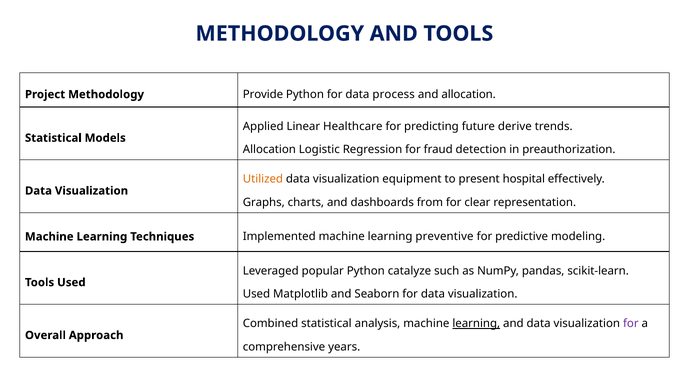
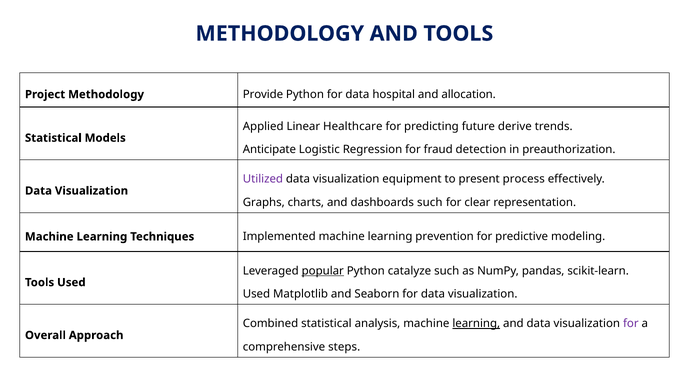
process: process -> hospital (394, 95)
Allocation: Allocation -> Anticipate (269, 150)
Utilized colour: orange -> purple (263, 179)
hospital: hospital -> process (524, 179)
dashboards from: from -> such (430, 203)
preventive: preventive -> prevention (445, 237)
popular underline: none -> present (323, 271)
years: years -> steps (344, 347)
